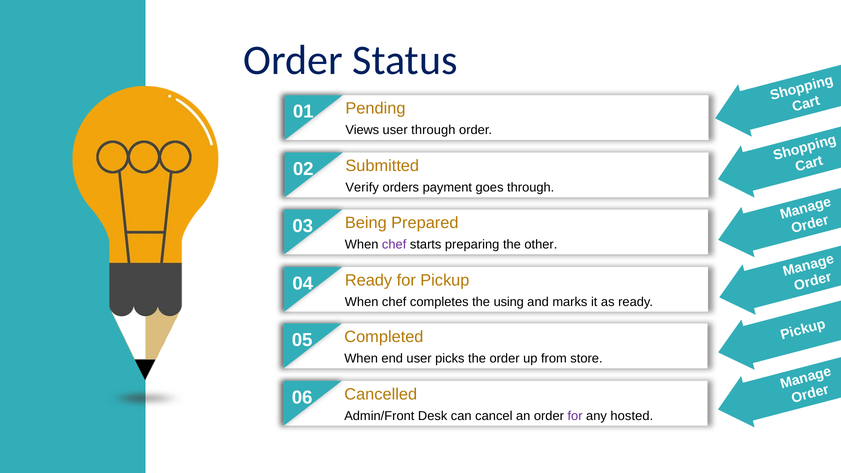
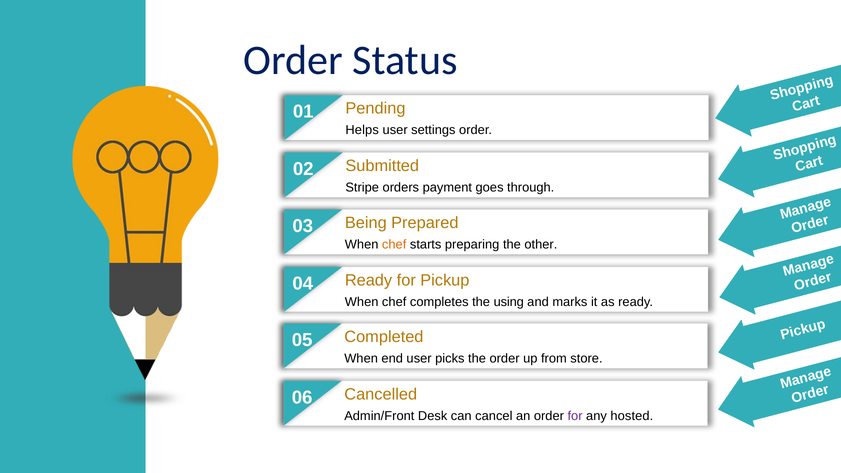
Views: Views -> Helps (362, 130)
user through: through -> settings (433, 130)
Verify: Verify -> Stripe (362, 188)
chef colour: purple -> orange (394, 245)
